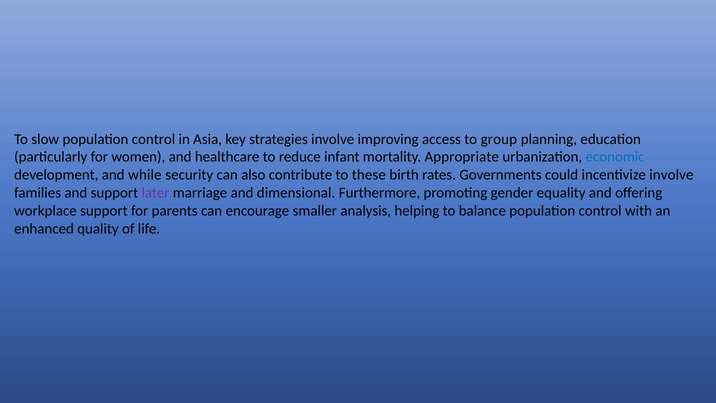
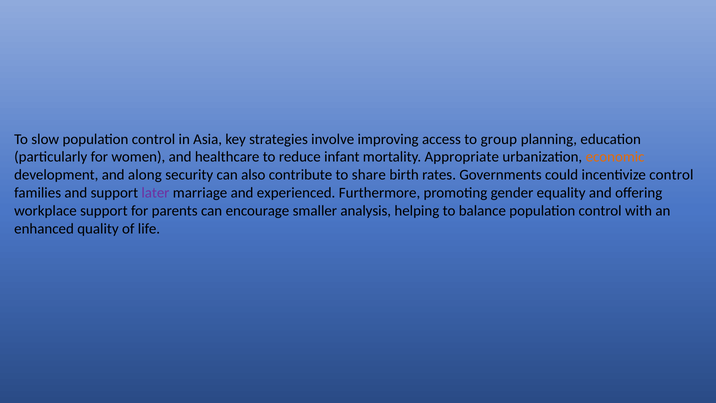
economic colour: blue -> orange (615, 157)
while: while -> along (145, 175)
these: these -> share (369, 175)
incentivize involve: involve -> control (671, 175)
dimensional: dimensional -> experienced (296, 193)
